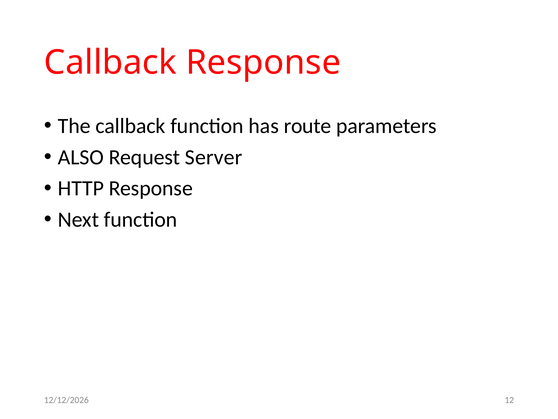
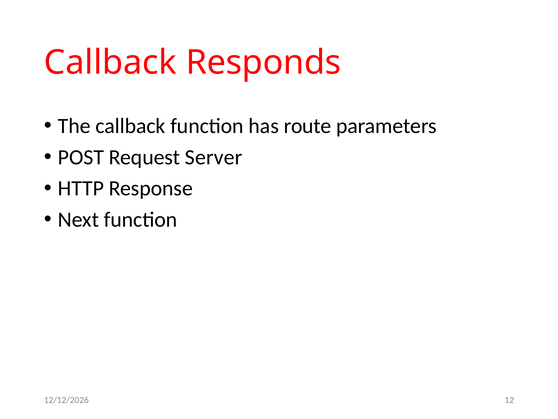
Callback Response: Response -> Responds (263, 62)
ALSO: ALSO -> POST (81, 157)
